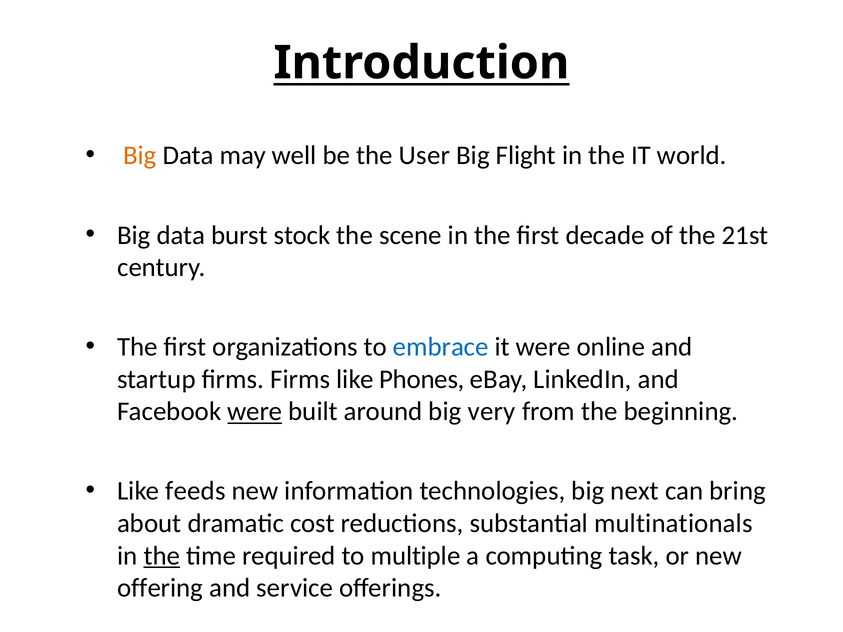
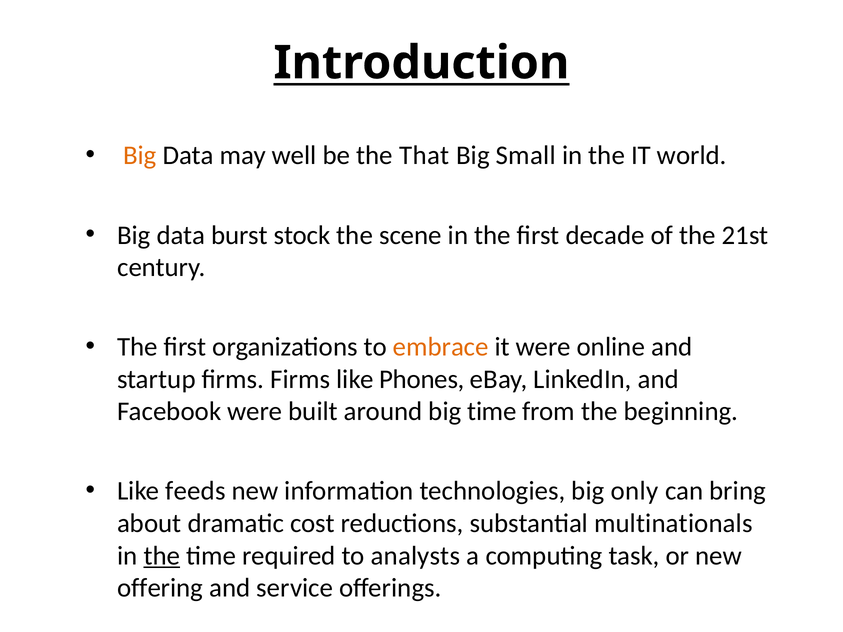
User: User -> That (424, 156)
Flight: Flight -> Small (526, 156)
embrace colour: blue -> orange (441, 347)
were underline: present -> none (255, 412)
big very: very -> time (492, 412)
next: next -> only (635, 491)
multiple: multiple -> analysts (415, 556)
